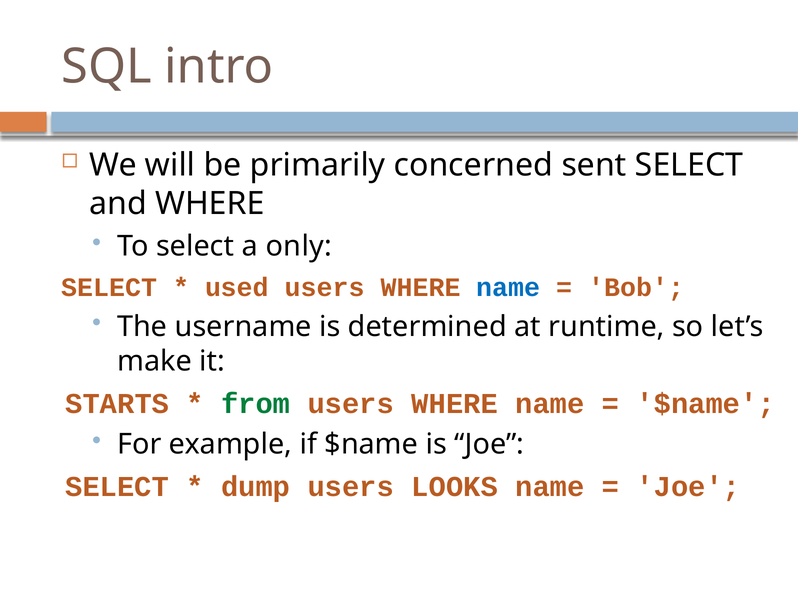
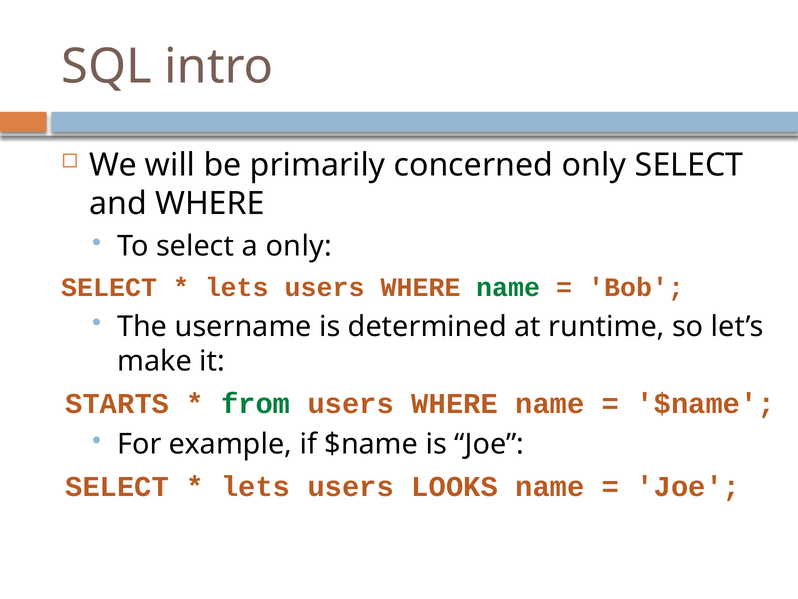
concerned sent: sent -> only (594, 165)
used: used -> lets (237, 287)
name colour: blue -> green (508, 287)
dump: dump -> lets (256, 486)
